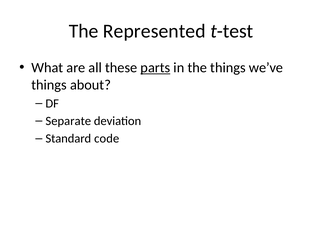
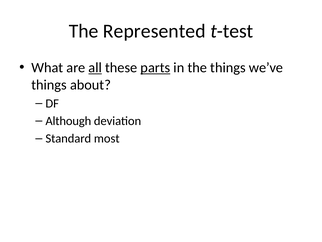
all underline: none -> present (95, 68)
Separate: Separate -> Although (68, 121)
code: code -> most (107, 138)
